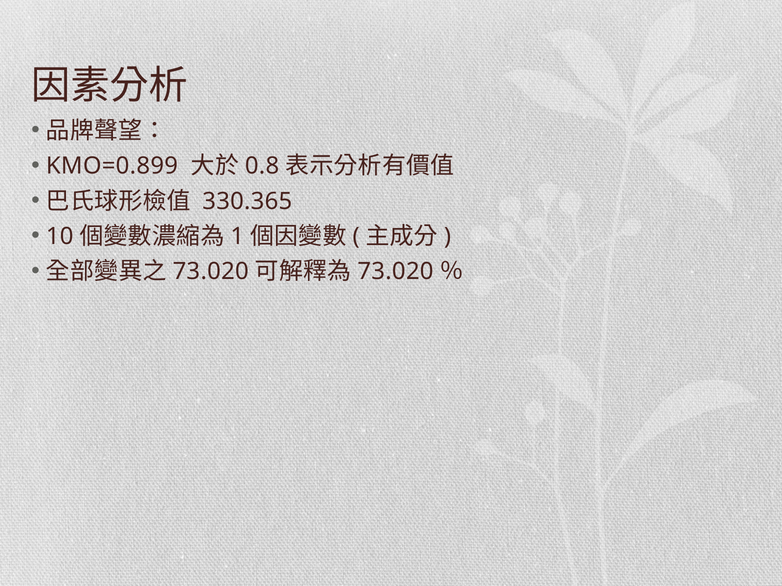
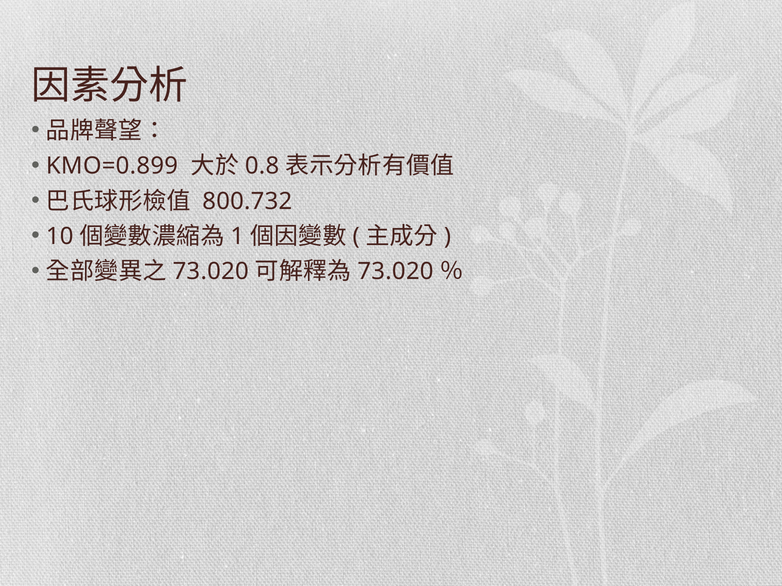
330.365: 330.365 -> 800.732 (247, 201)
